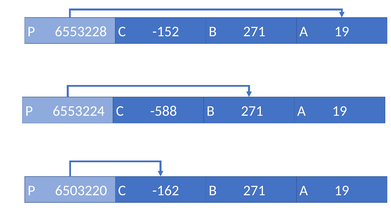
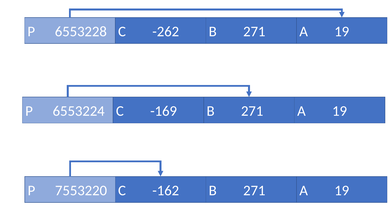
-152: -152 -> -262 (166, 32)
-588: -588 -> -169 (164, 111)
6503220: 6503220 -> 7553220 (81, 190)
